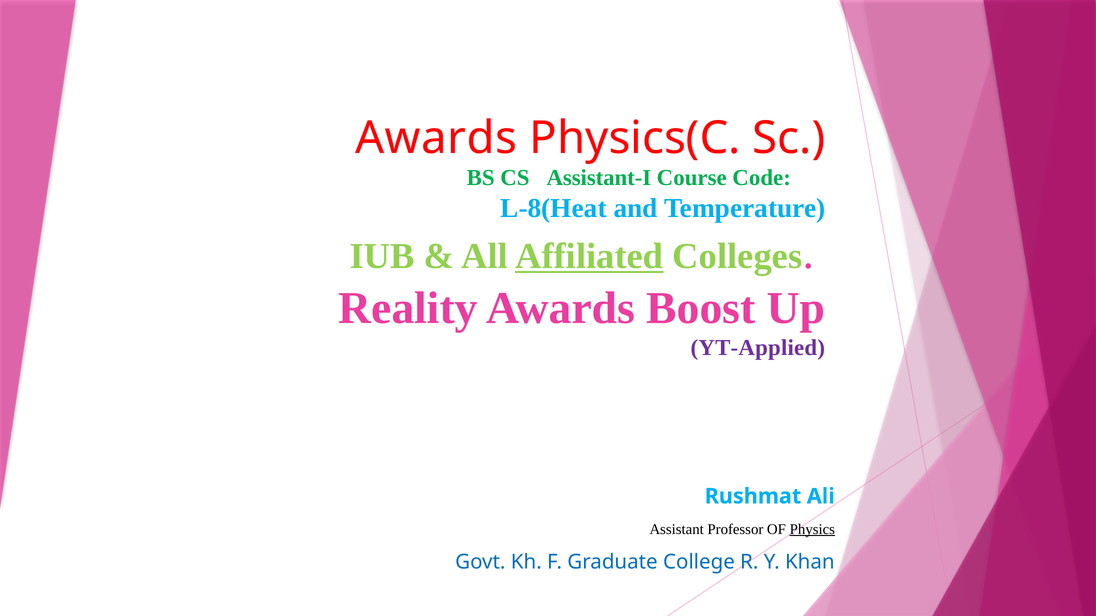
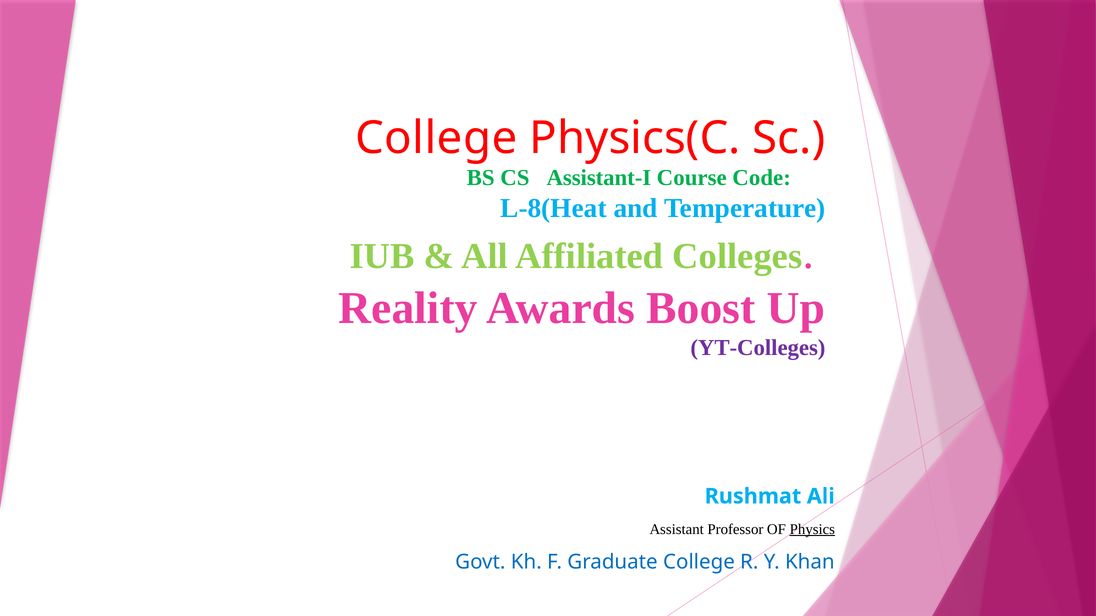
Awards: Awards -> College (436, 139)
Affiliated underline: present -> none (589, 257)
YT-Applied: YT-Applied -> YT-Colleges (758, 348)
